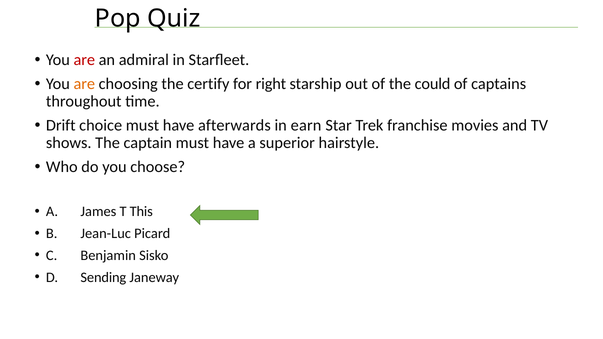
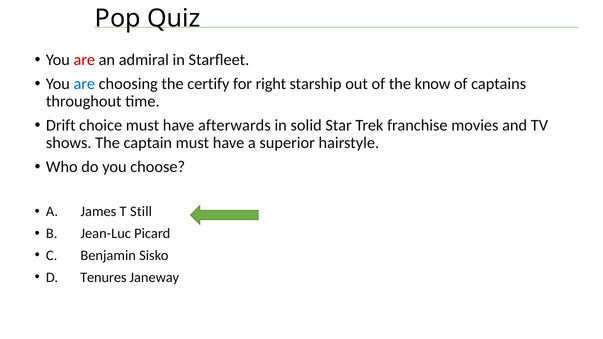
are colour: orange -> blue (84, 84)
could: could -> know (433, 84)
earn: earn -> solid (306, 125)
This: This -> Still (141, 212)
Sending: Sending -> Tenures (103, 277)
